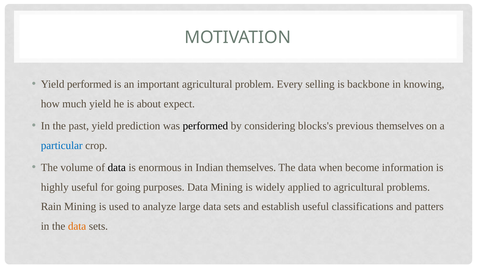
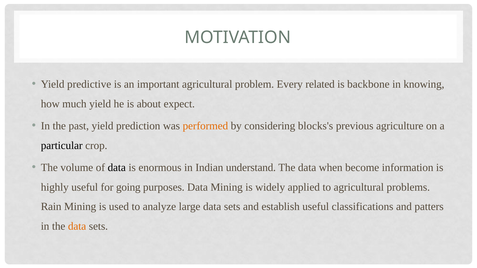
Yield performed: performed -> predictive (89, 84)
selling: selling -> related (320, 84)
performed colour: black -> orange (205, 126)
previous themselves: themselves -> agriculture (400, 126)
particular colour: blue -> black (62, 146)
Indian themselves: themselves -> understand (251, 168)
